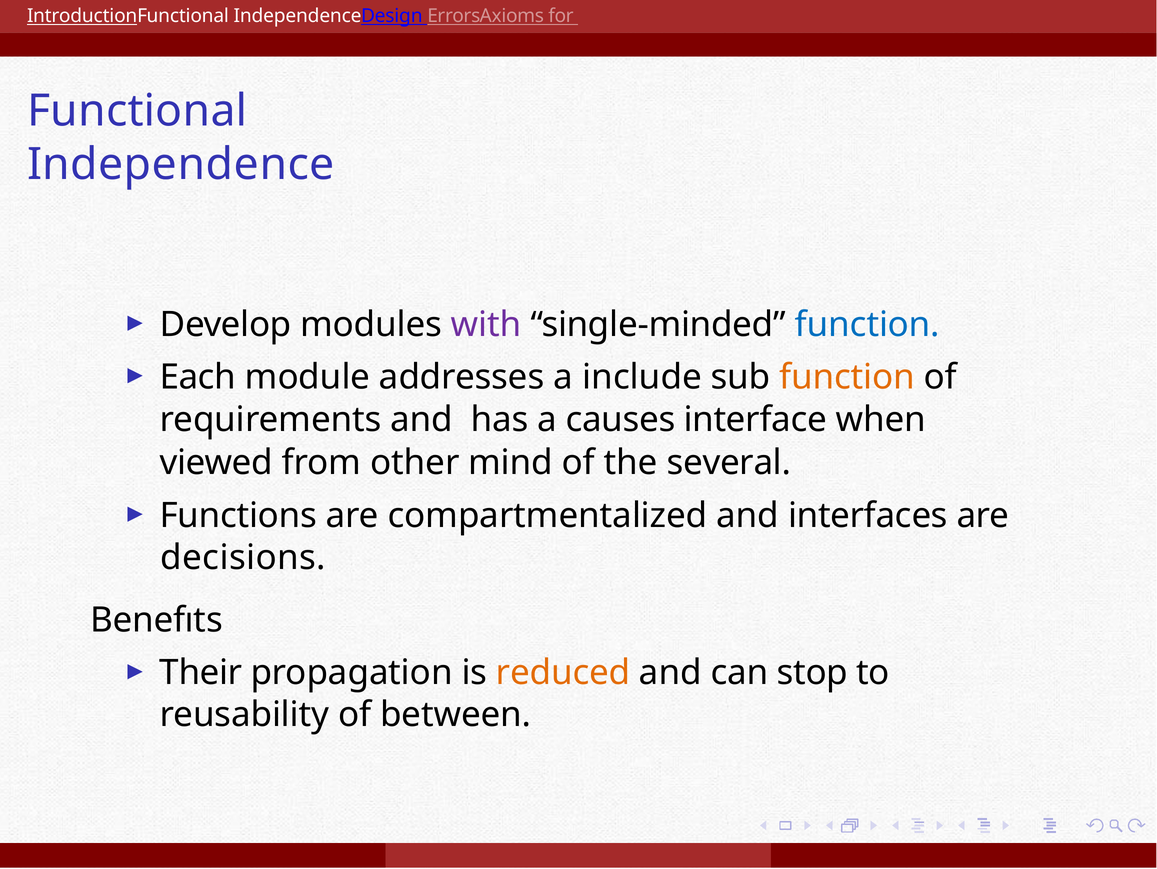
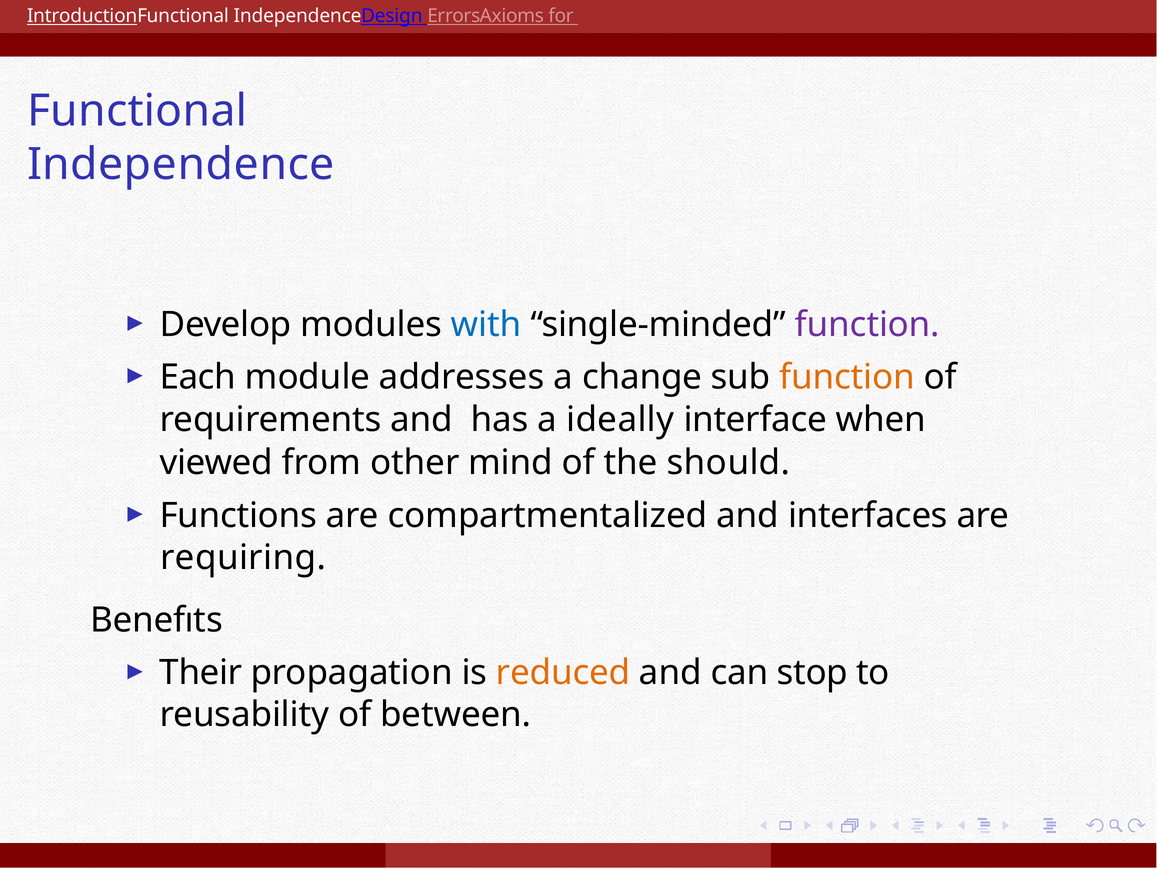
with colour: purple -> blue (486, 324)
function colour: blue -> purple (867, 324)
include: include -> change (642, 377)
causes: causes -> ideally (620, 420)
several: several -> should (729, 463)
decisions: decisions -> requiring (243, 557)
